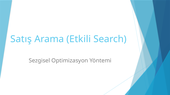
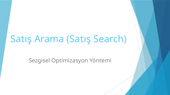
Arama Etkili: Etkili -> Satış (79, 39)
